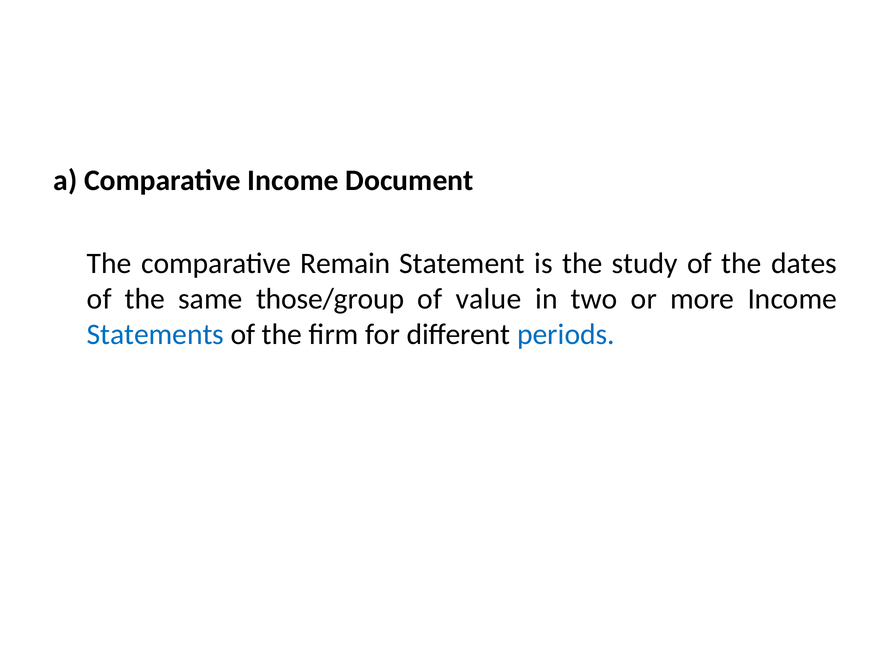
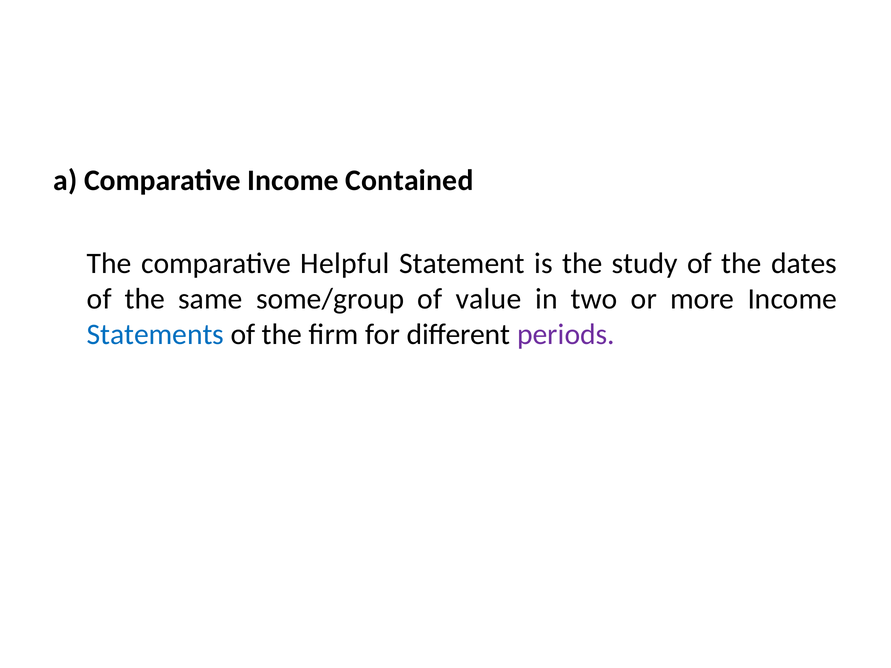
Document: Document -> Contained (409, 180)
Remain: Remain -> Helpful (345, 263)
those/group: those/group -> some/group (330, 299)
periods colour: blue -> purple (566, 335)
